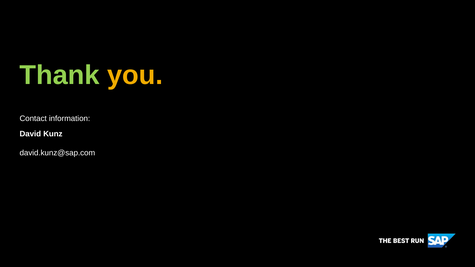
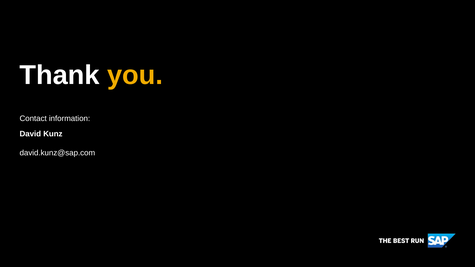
Thank colour: light green -> white (60, 75)
